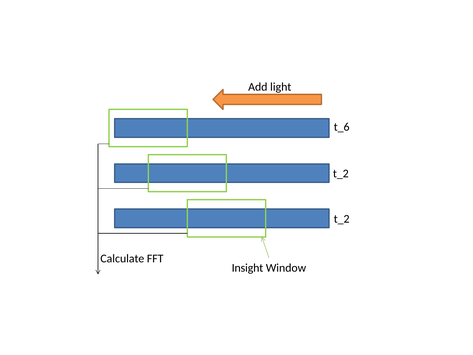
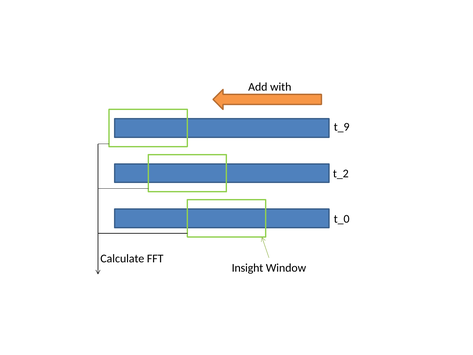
light: light -> with (281, 87)
t_6: t_6 -> t_9 (342, 127)
t_2: t_2 -> t_0 (342, 219)
